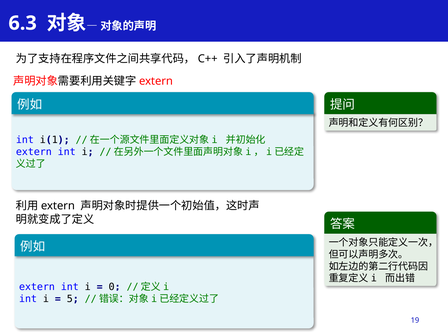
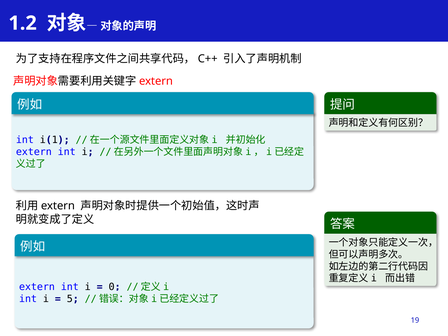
6.3: 6.3 -> 1.2 (23, 23)
